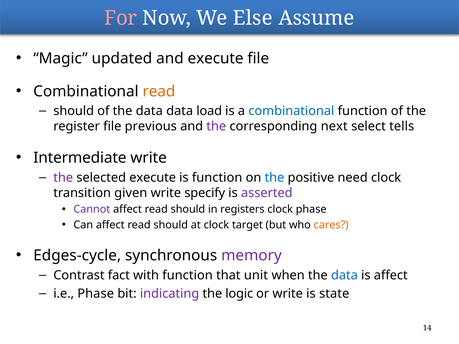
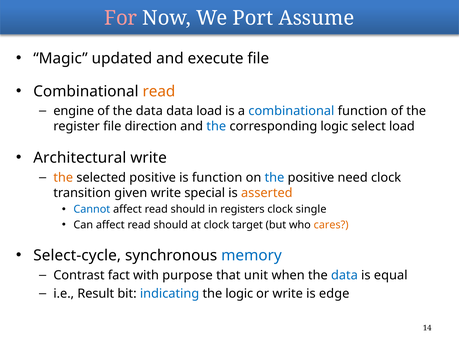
Else: Else -> Port (253, 18)
should: should -> engine (74, 111)
previous: previous -> direction (151, 126)
the colour: purple -> blue (216, 126)
corresponding next: next -> logic (334, 126)
select tells: tells -> load (402, 126)
Intermediate: Intermediate -> Architectural (80, 158)
the colour: purple -> orange (63, 178)
selected execute: execute -> positive (153, 178)
specify: specify -> special (205, 193)
asserted colour: purple -> orange (267, 193)
Cannot colour: purple -> blue (92, 210)
clock phase: phase -> single (311, 210)
Edges-cycle: Edges-cycle -> Select-cycle (77, 256)
memory colour: purple -> blue (251, 256)
with function: function -> purpose (188, 275)
is affect: affect -> equal (391, 275)
i.e Phase: Phase -> Result (96, 294)
indicating colour: purple -> blue (170, 294)
state: state -> edge (334, 294)
